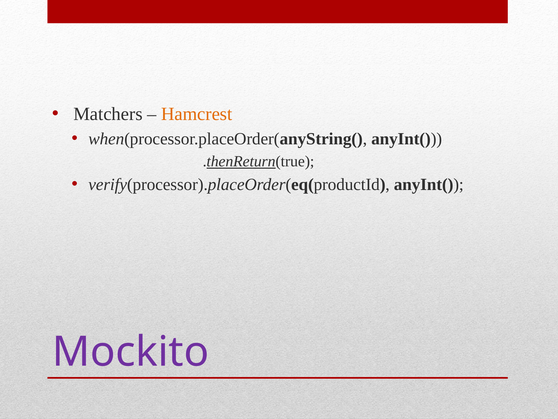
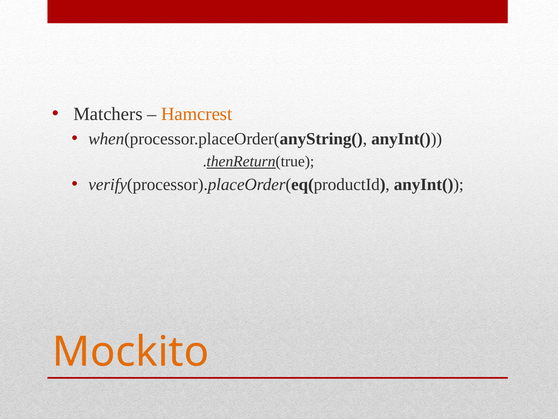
Mockito colour: purple -> orange (131, 352)
